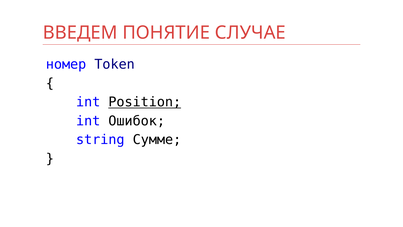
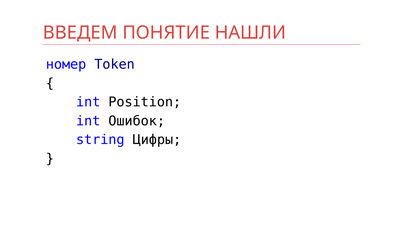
СЛУЧАЕ: СЛУЧАЕ -> НАШЛИ (250, 33)
Position underline: present -> none (145, 102)
Сумме: Сумме -> Цифры (157, 140)
